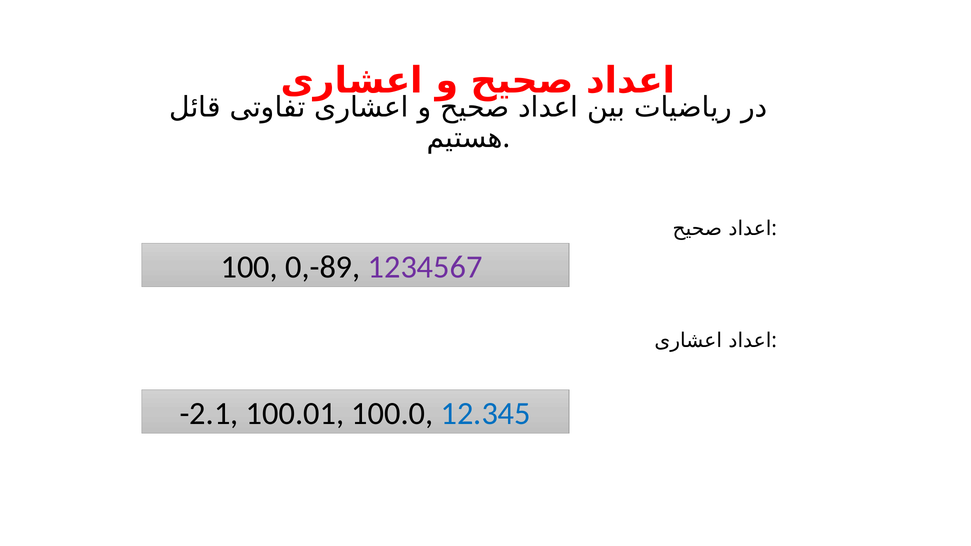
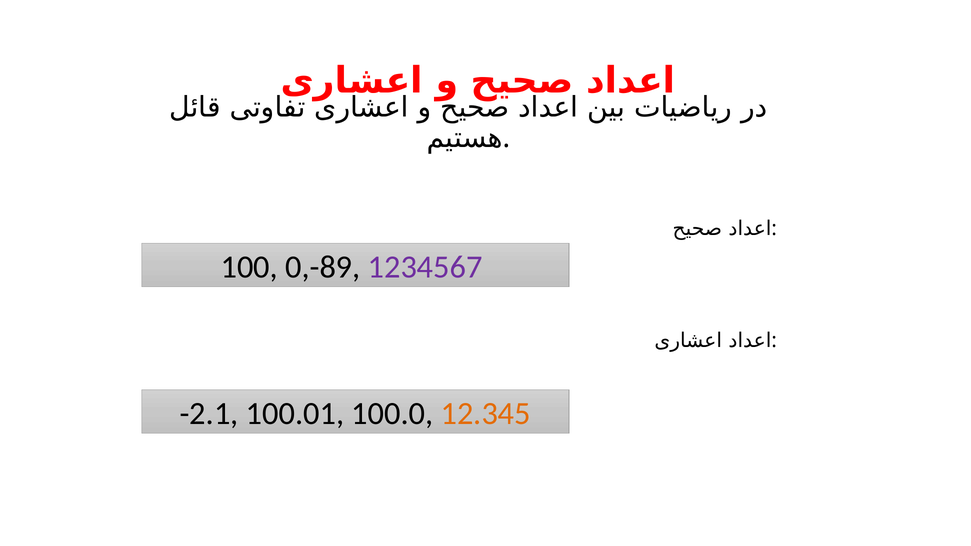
12.345 colour: blue -> orange (486, 414)
